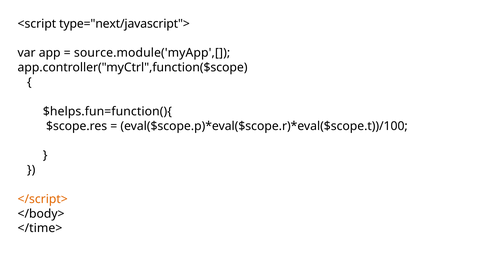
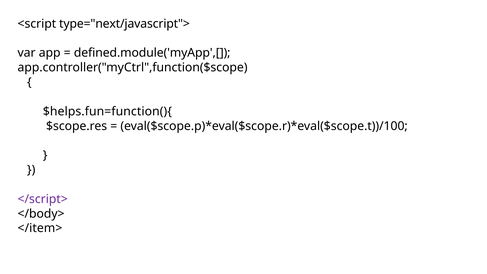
source.module('myApp',[: source.module('myApp',[ -> defined.module('myApp',[ (152, 53)
</script> colour: orange -> purple (43, 199)
</time>: </time> -> </item> (40, 228)
